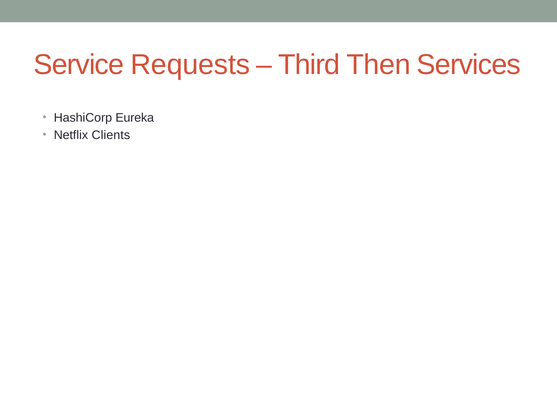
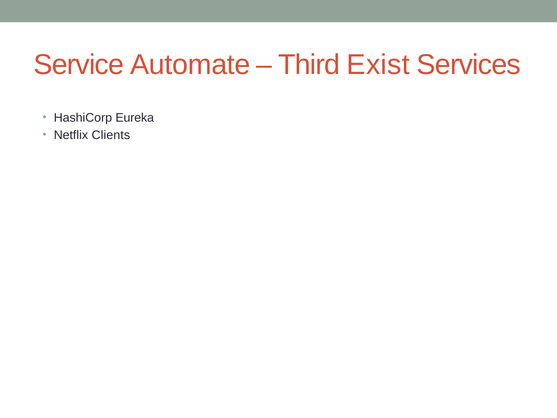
Requests: Requests -> Automate (190, 65)
Then: Then -> Exist (378, 65)
